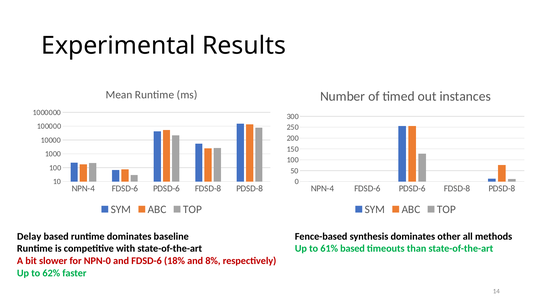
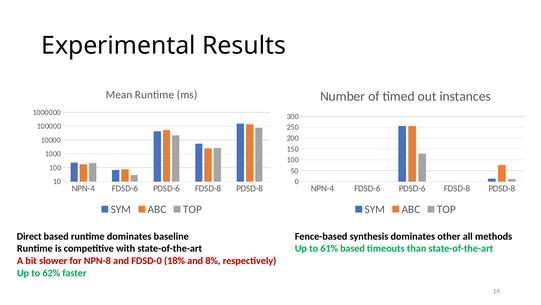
Delay: Delay -> Direct (29, 236)
NPN-0: NPN-0 -> NPN-8 (97, 260)
and FDSD-6: FDSD-6 -> FDSD-0 (147, 260)
